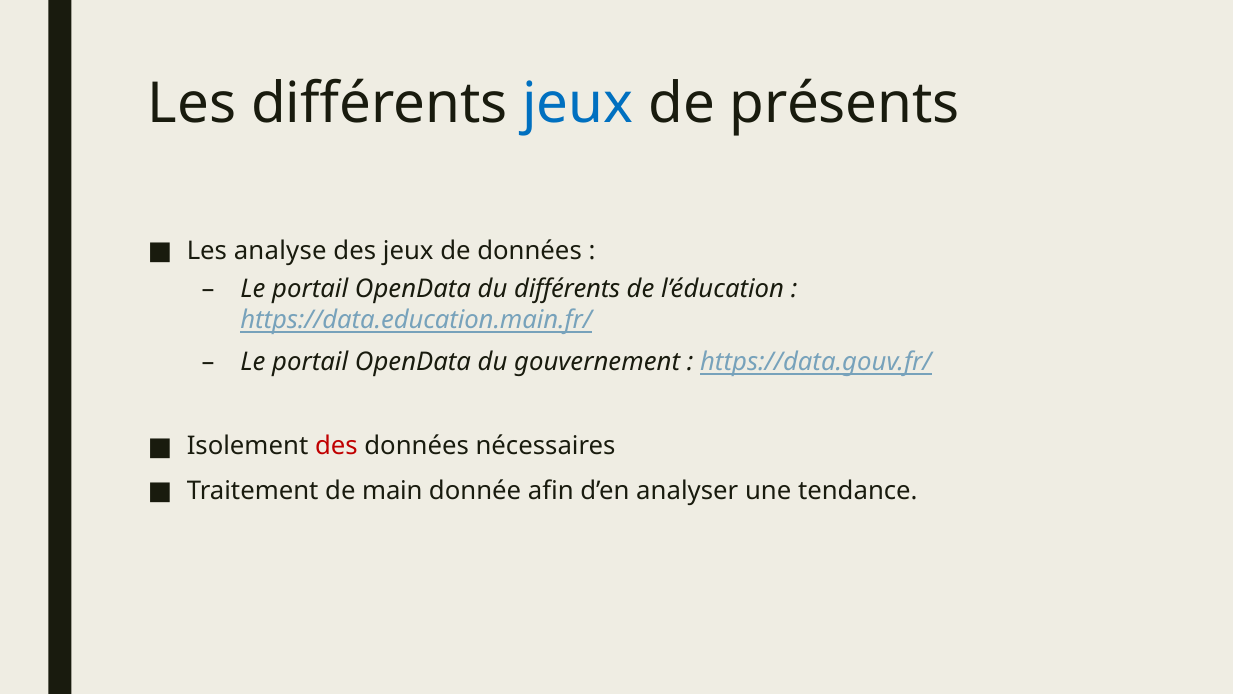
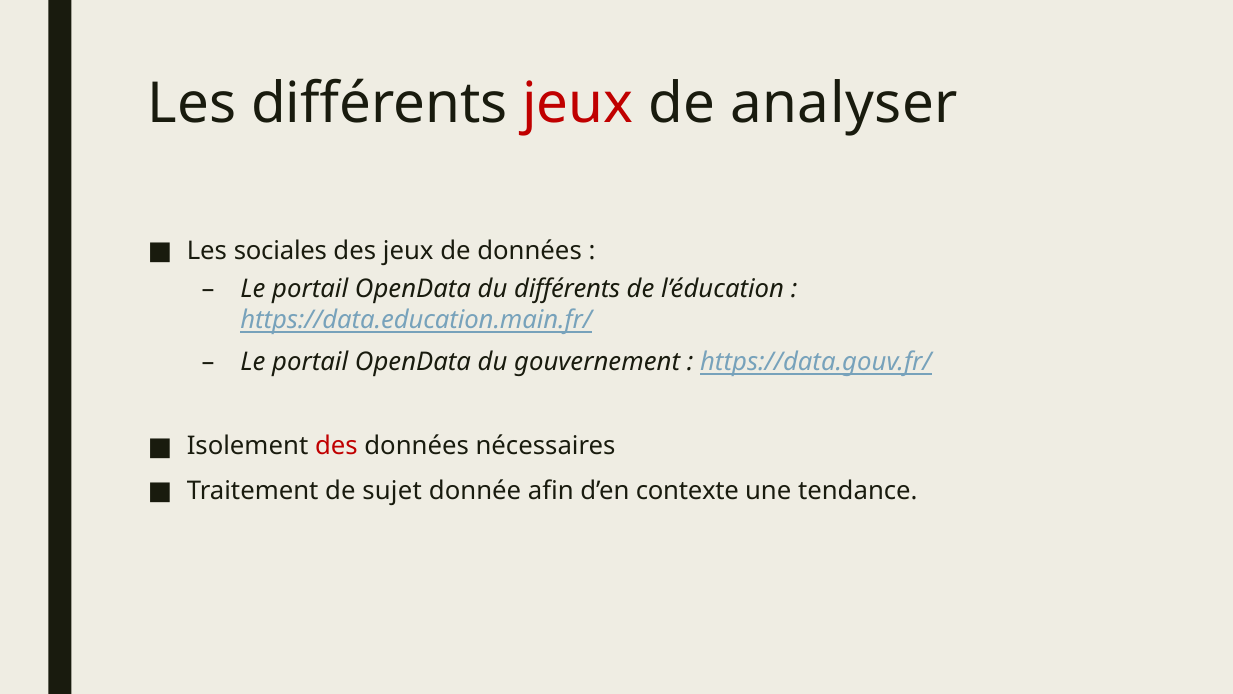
jeux colour: blue -> red (578, 104)
présents: présents -> analyser (844, 104)
analyse: analyse -> sociales (280, 251)
main: main -> sujet (392, 490)
analyser: analyser -> contexte (687, 490)
